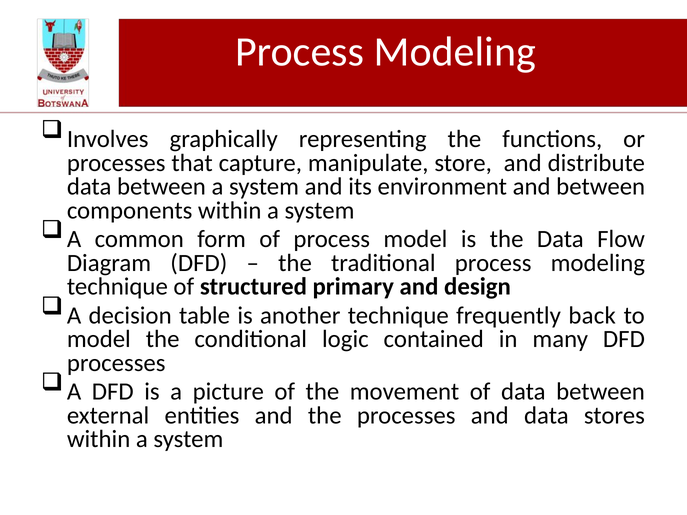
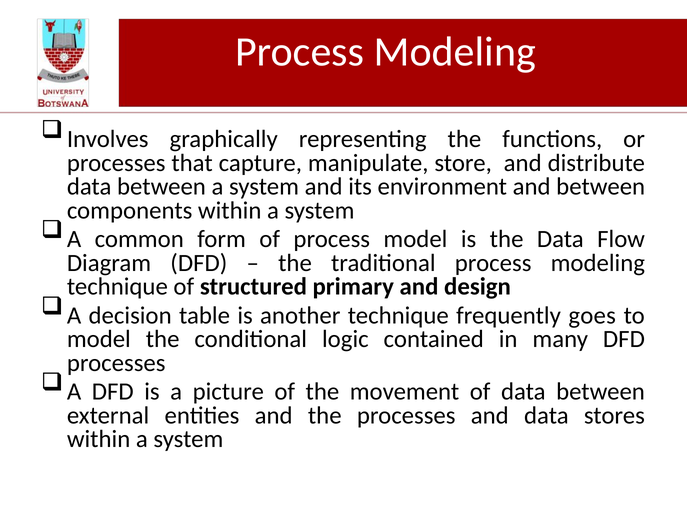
back: back -> goes (592, 316)
